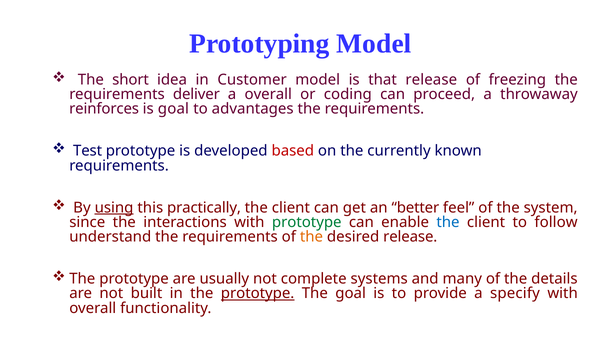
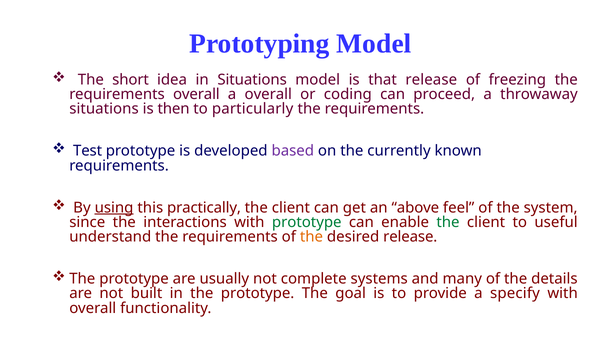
in Customer: Customer -> Situations (252, 80)
requirements deliver: deliver -> overall (196, 94)
reinforces: reinforces -> situations (104, 109)
is goal: goal -> then (174, 109)
advantages: advantages -> particularly (253, 109)
based colour: red -> purple (293, 151)
better: better -> above (415, 208)
the colour: blue -> green (448, 222)
follow: follow -> useful (556, 222)
prototype underline: present -> none (258, 294)
